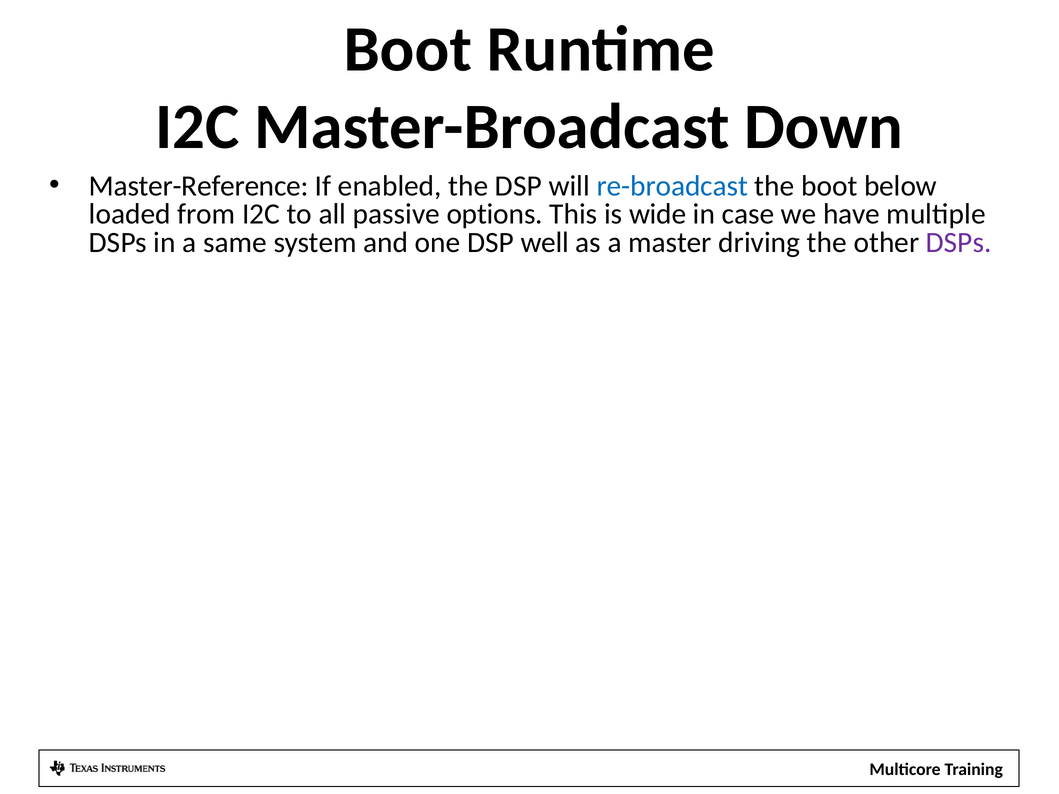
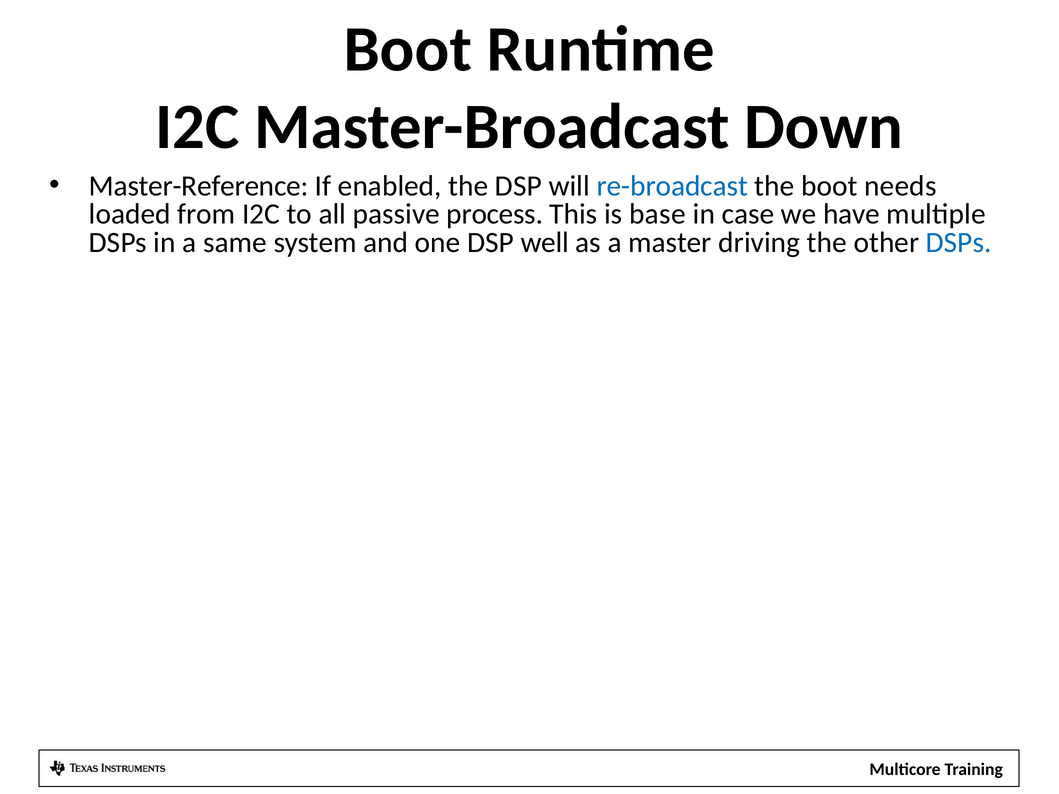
below: below -> needs (900, 186)
options: options -> process (495, 214)
wide: wide -> base (657, 214)
DSPs colour: purple -> blue (959, 242)
